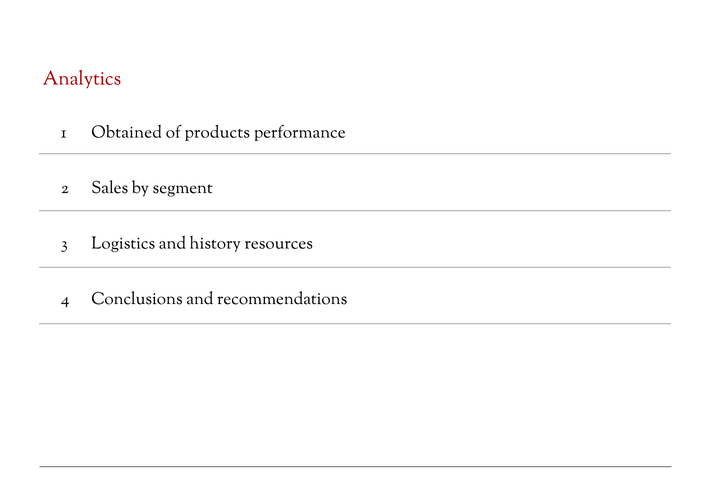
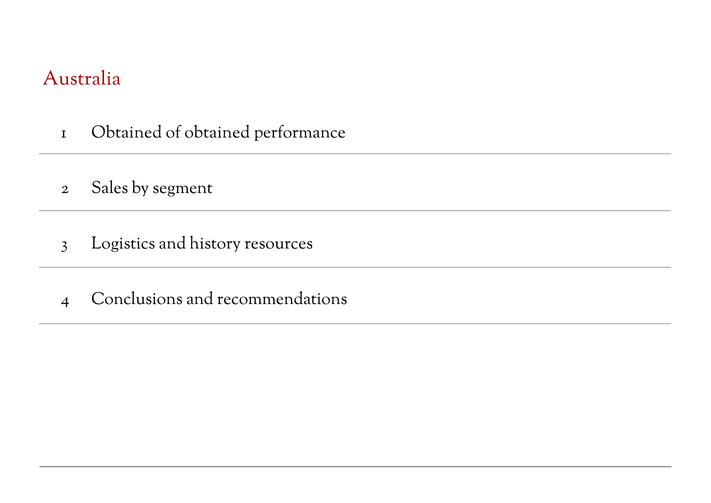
Analytics: Analytics -> Australia (82, 78)
of products: products -> obtained (217, 132)
